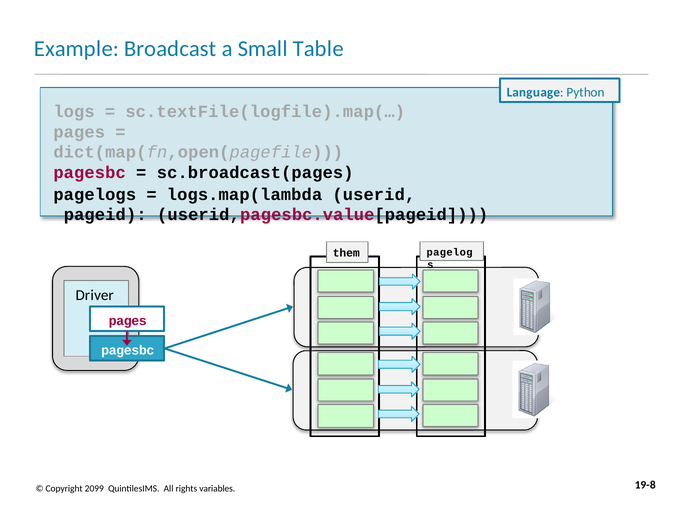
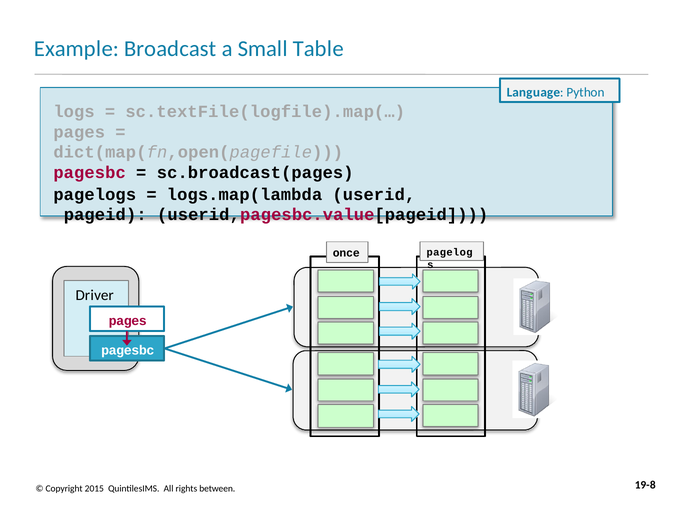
them: them -> once (346, 253)
2099: 2099 -> 2015 (94, 489)
variables: variables -> between (217, 489)
